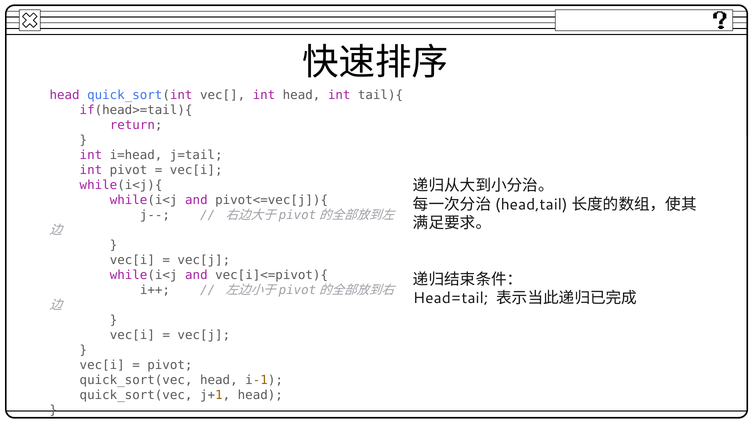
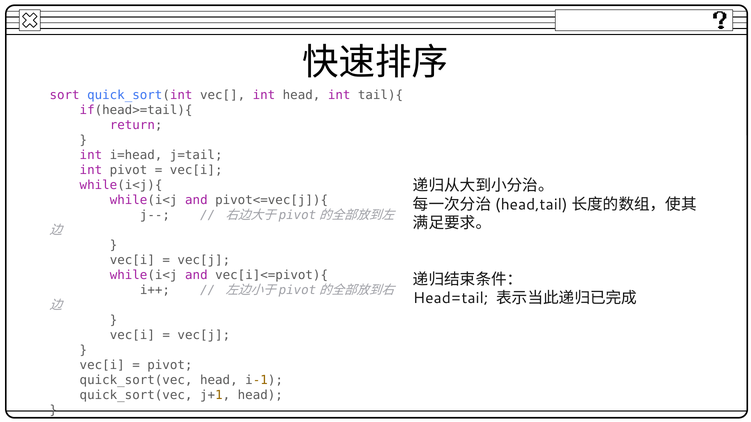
head: head -> sort (65, 95)
